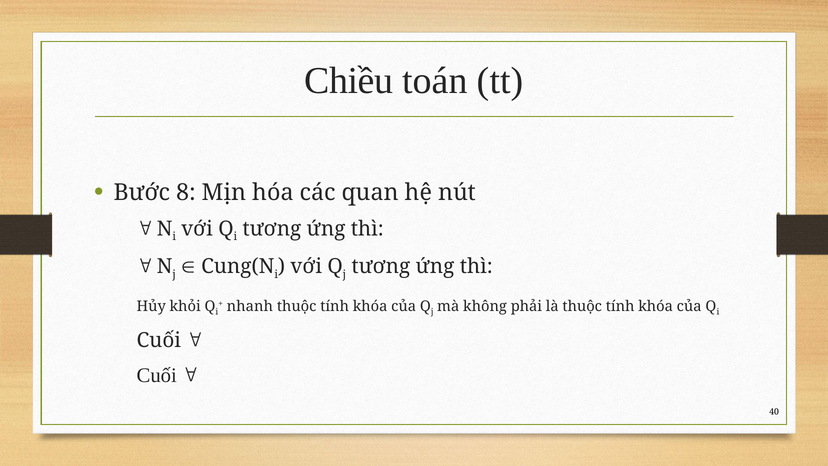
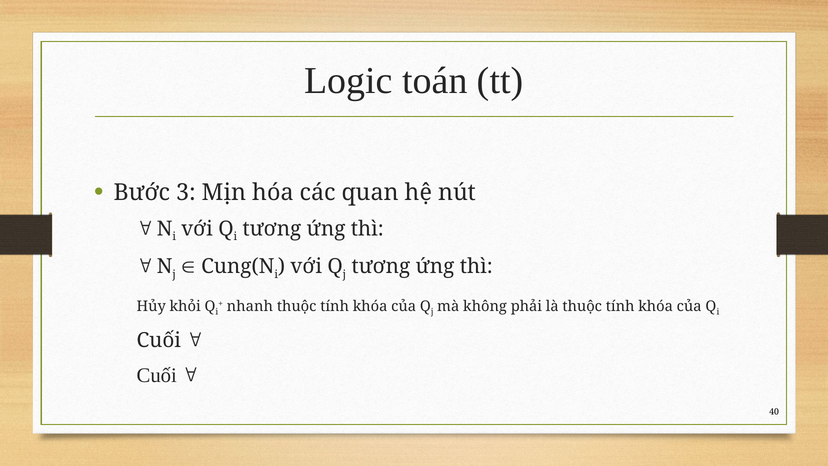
Chiều: Chiều -> Logic (349, 80)
8: 8 -> 3 (186, 192)
